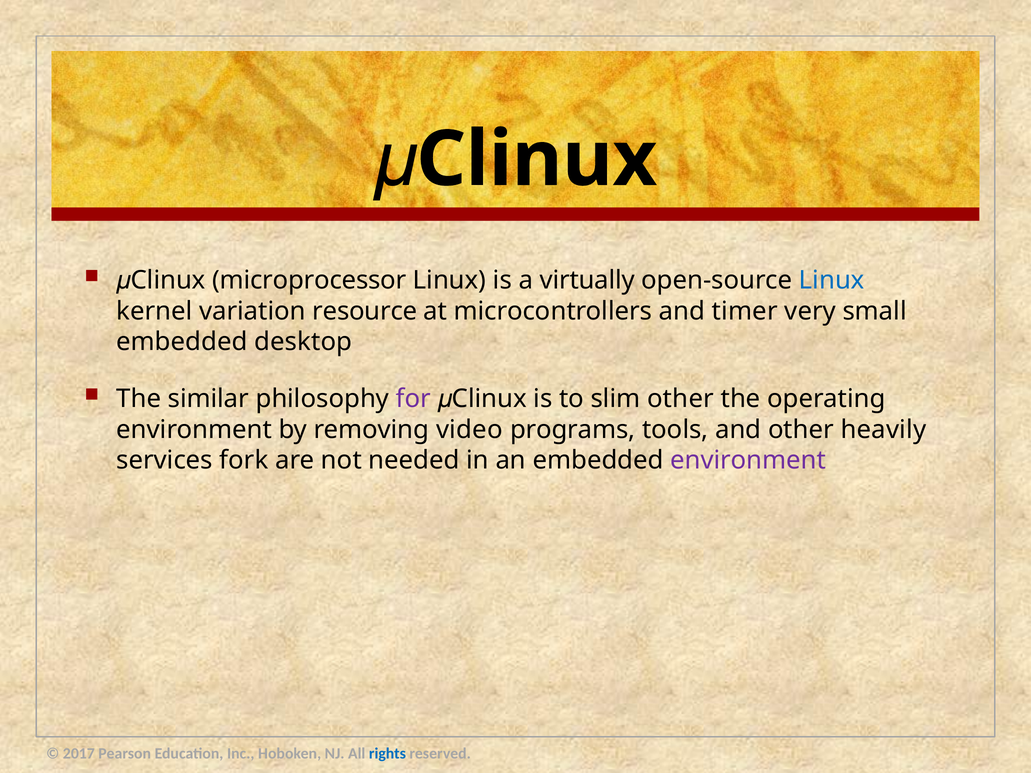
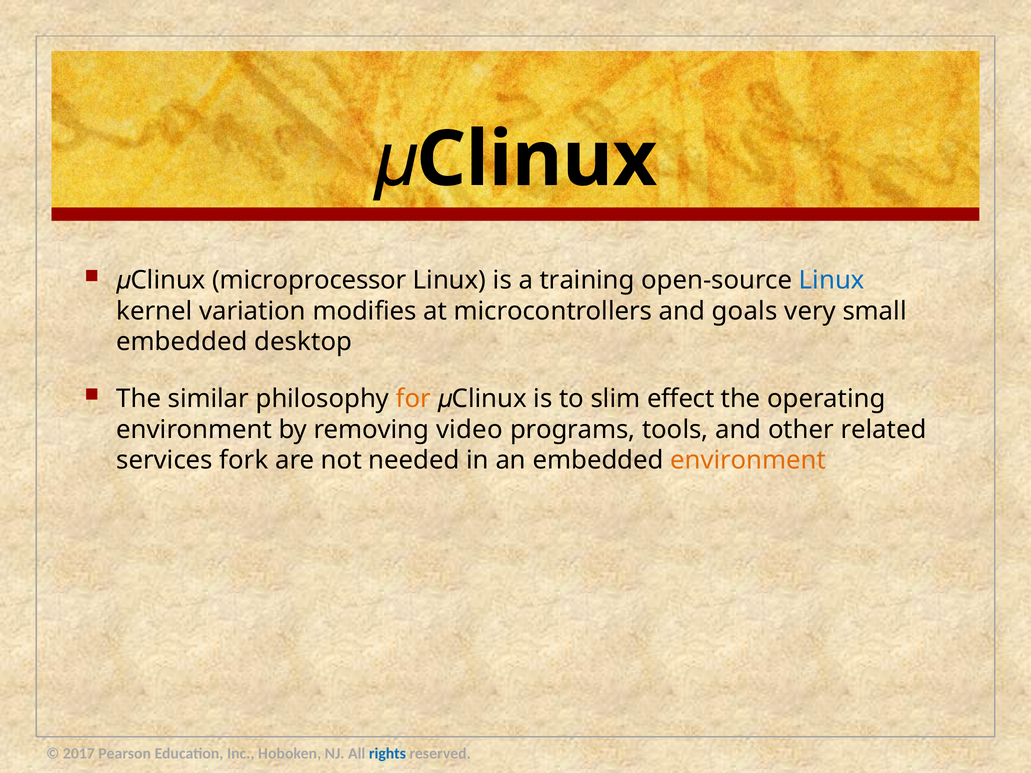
virtually: virtually -> training (587, 280)
resource: resource -> modifies (365, 311)
timer: timer -> goals (745, 311)
for colour: purple -> orange (413, 399)
slim other: other -> effect (681, 399)
heavily: heavily -> related (883, 430)
environment colour: purple -> orange (748, 461)
